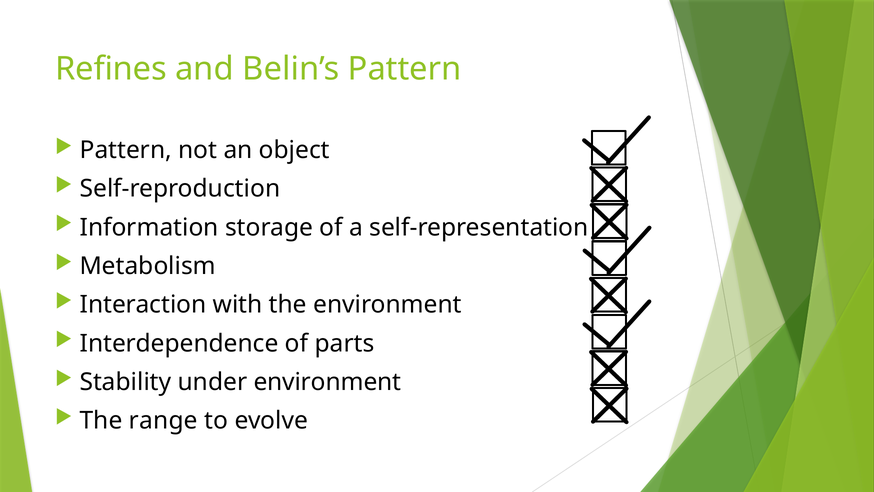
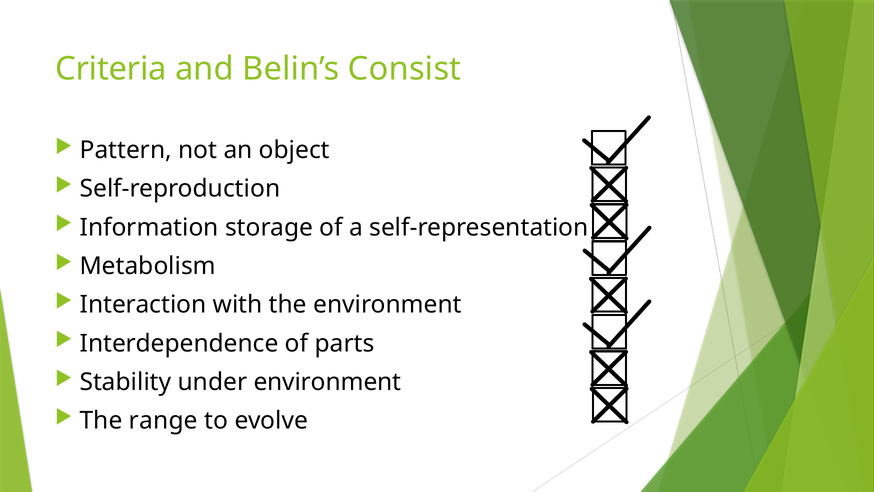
Refines: Refines -> Criteria (111, 69)
Belin’s Pattern: Pattern -> Consist (405, 69)
